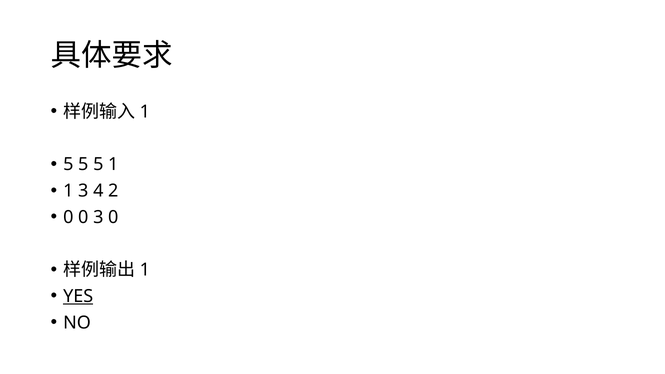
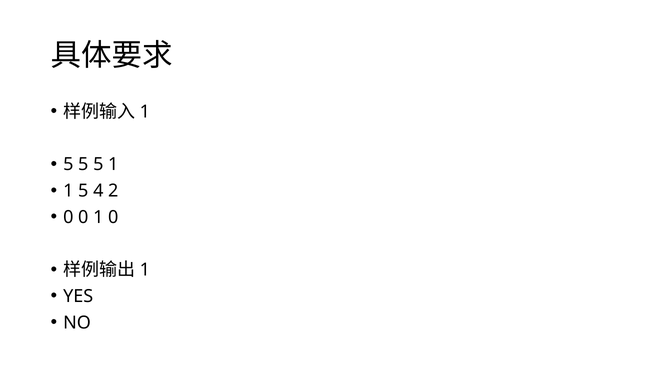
1 3: 3 -> 5 (83, 191)
0 3: 3 -> 1 (98, 217)
YES underline: present -> none (78, 296)
